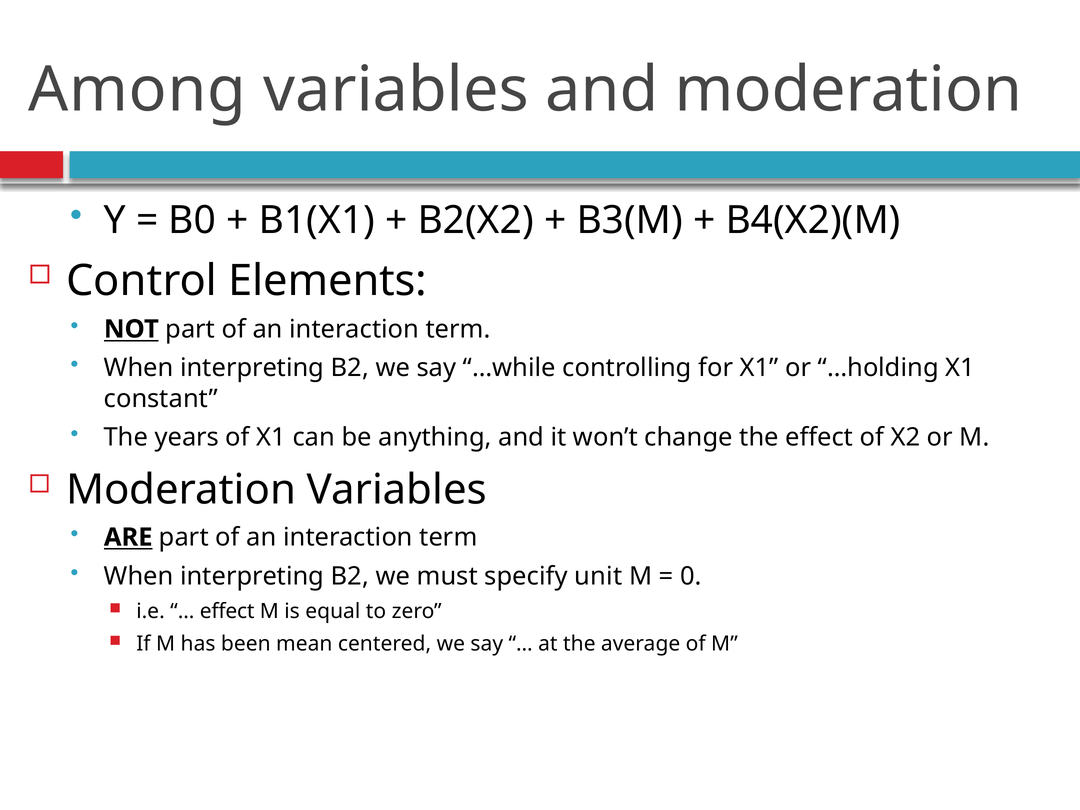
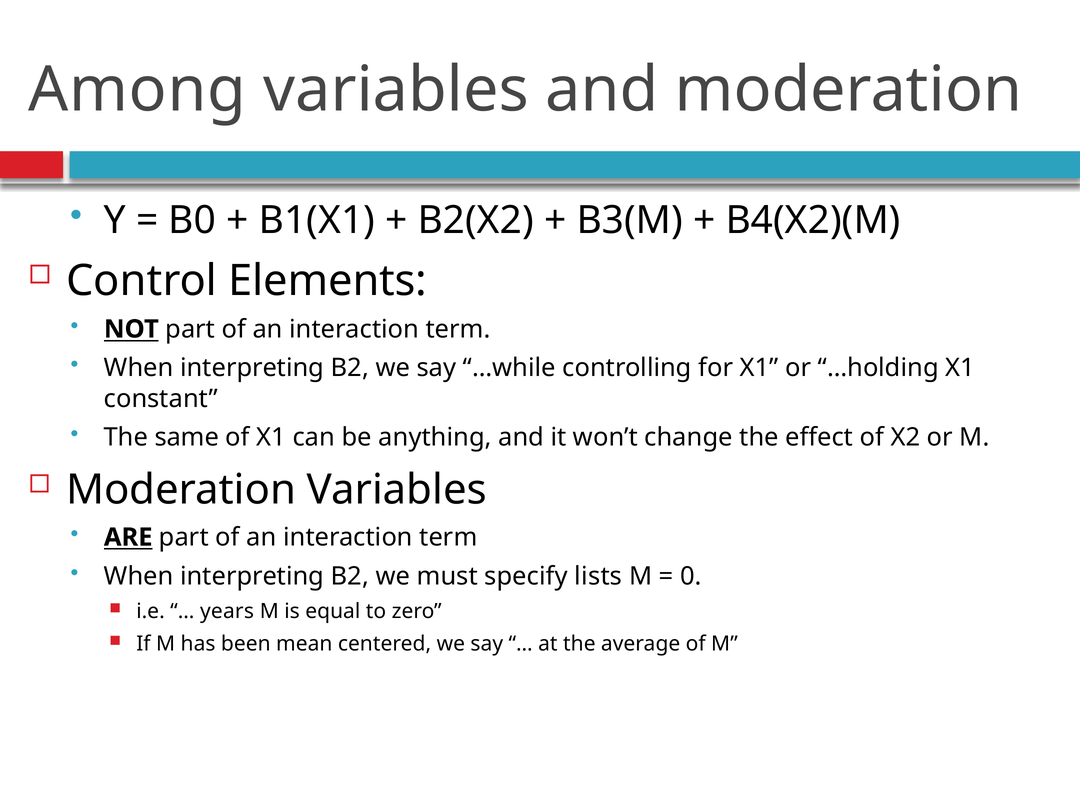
years: years -> same (187, 437)
unit: unit -> lists (598, 576)
effect: effect -> years (227, 611)
